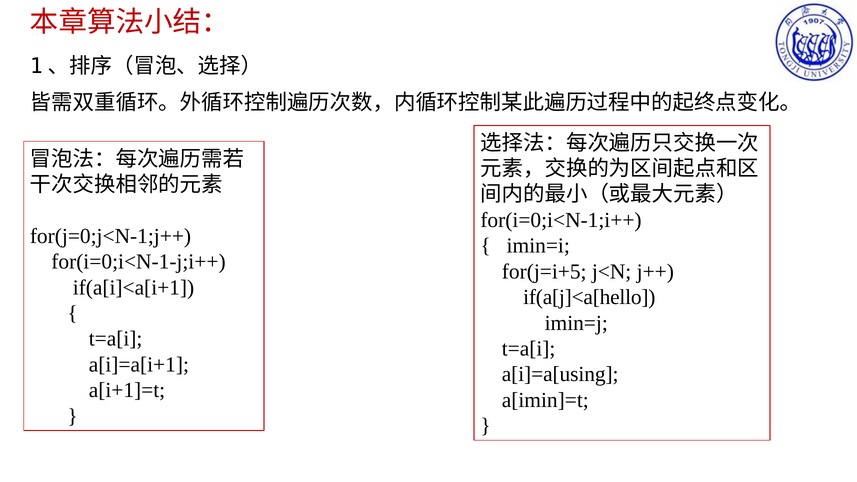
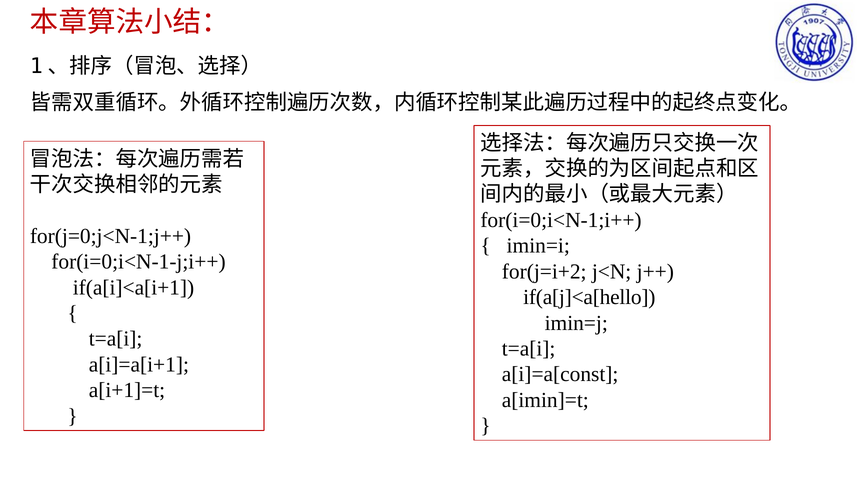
for(j=i+5: for(j=i+5 -> for(j=i+2 (544, 272)
a[i]=a[using: a[i]=a[using -> a[i]=a[const (560, 374)
